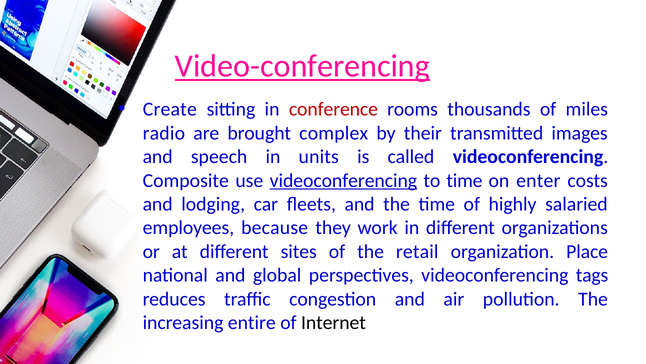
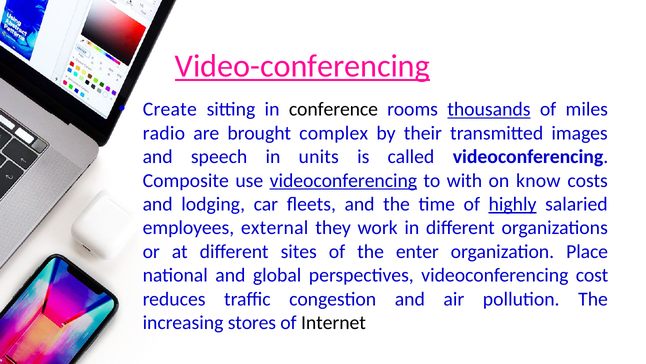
conference colour: red -> black (333, 109)
thousands underline: none -> present (489, 109)
to time: time -> with (464, 180)
enter: enter -> know (538, 180)
highly underline: none -> present (513, 204)
because: because -> external (275, 228)
retail: retail -> enter (417, 251)
tags: tags -> cost (592, 275)
entire: entire -> stores (252, 322)
